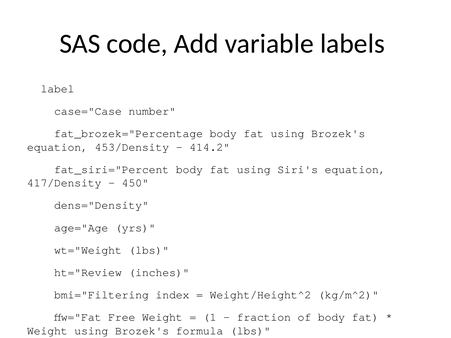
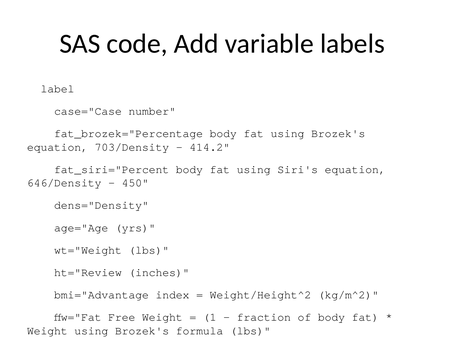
453/Density: 453/Density -> 703/Density (132, 147)
417/Density: 417/Density -> 646/Density (64, 183)
bmi="Filtering: bmi="Filtering -> bmi="Advantage (101, 295)
